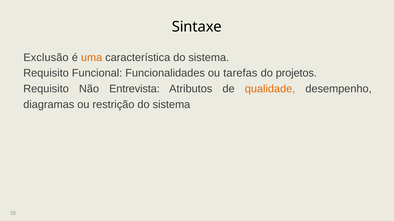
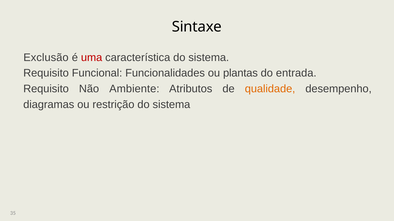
uma colour: orange -> red (92, 58)
tarefas: tarefas -> plantas (240, 73)
projetos: projetos -> entrada (296, 73)
Entrevista: Entrevista -> Ambiente (134, 89)
